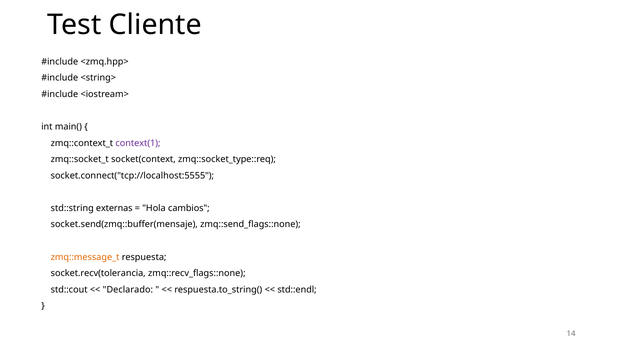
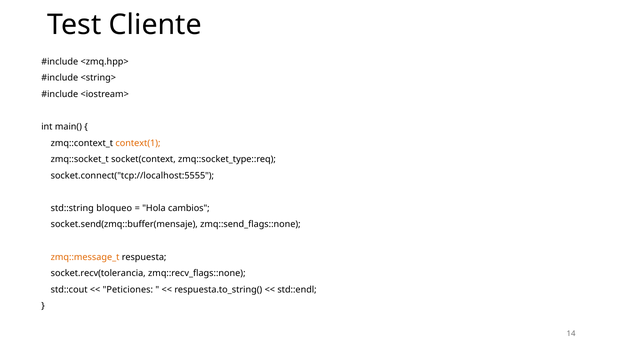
context(1 colour: purple -> orange (138, 143)
externas: externas -> bloqueo (114, 208)
Declarado: Declarado -> Peticiones (128, 290)
